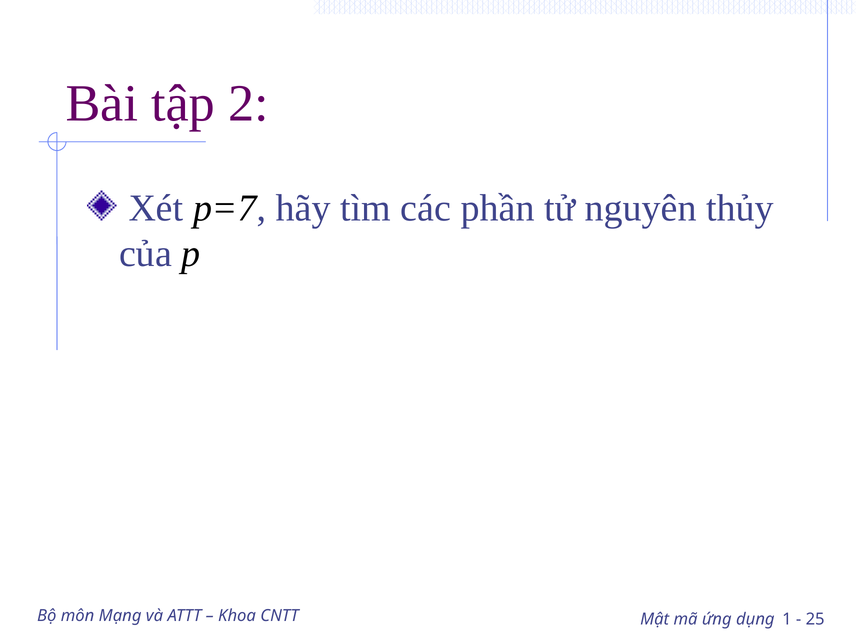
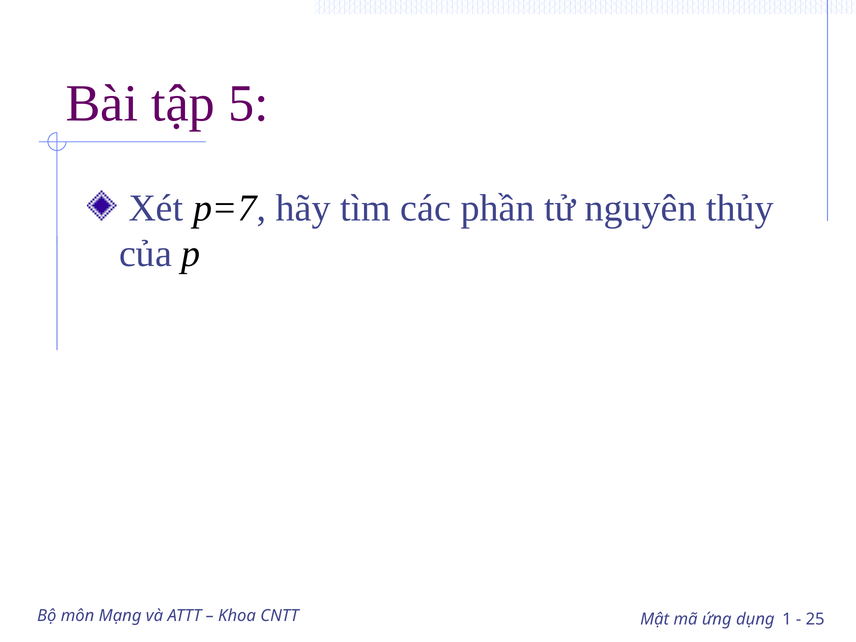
2: 2 -> 5 (248, 104)
